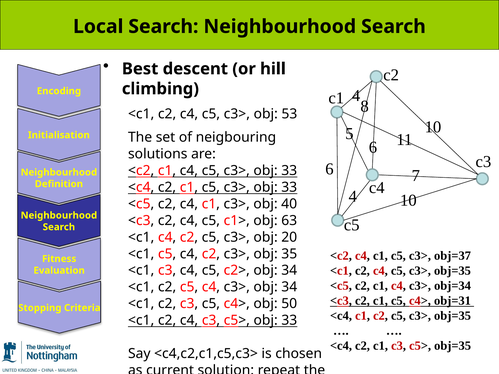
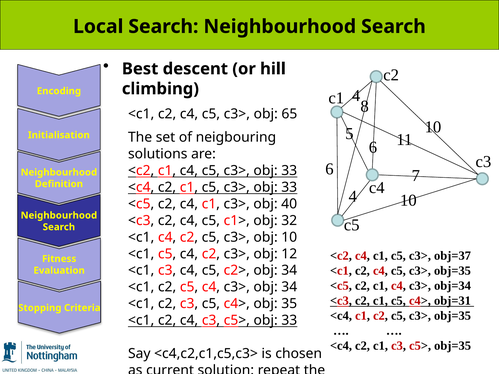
53: 53 -> 65 (289, 114)
63: 63 -> 32 (289, 221)
obj 20: 20 -> 10 (289, 237)
35: 35 -> 12 (289, 254)
50: 50 -> 35 (289, 304)
